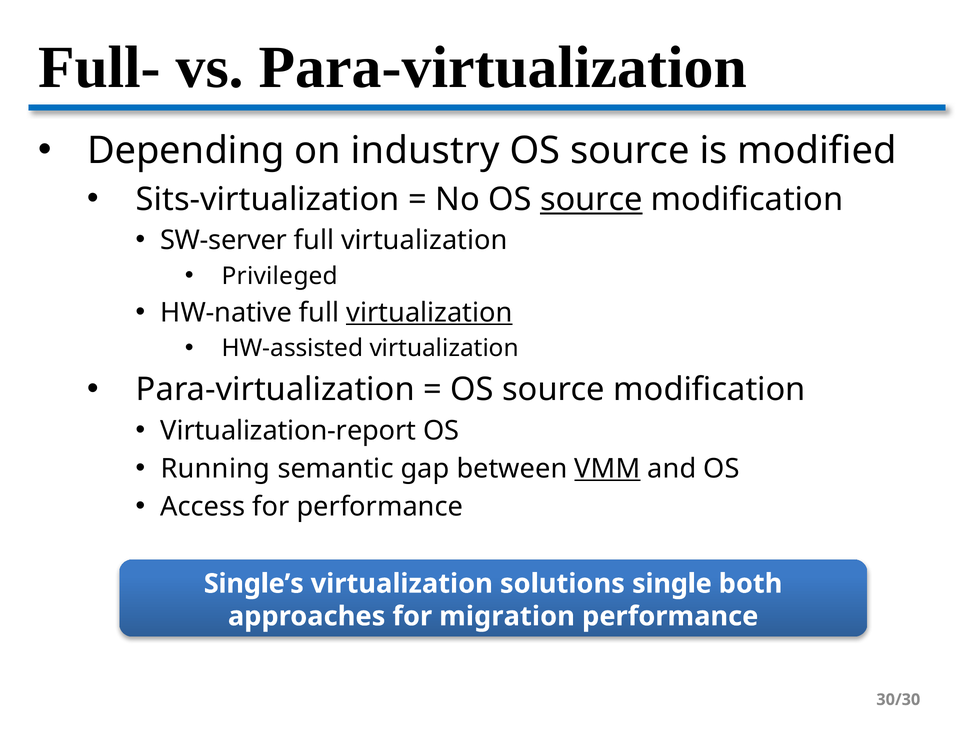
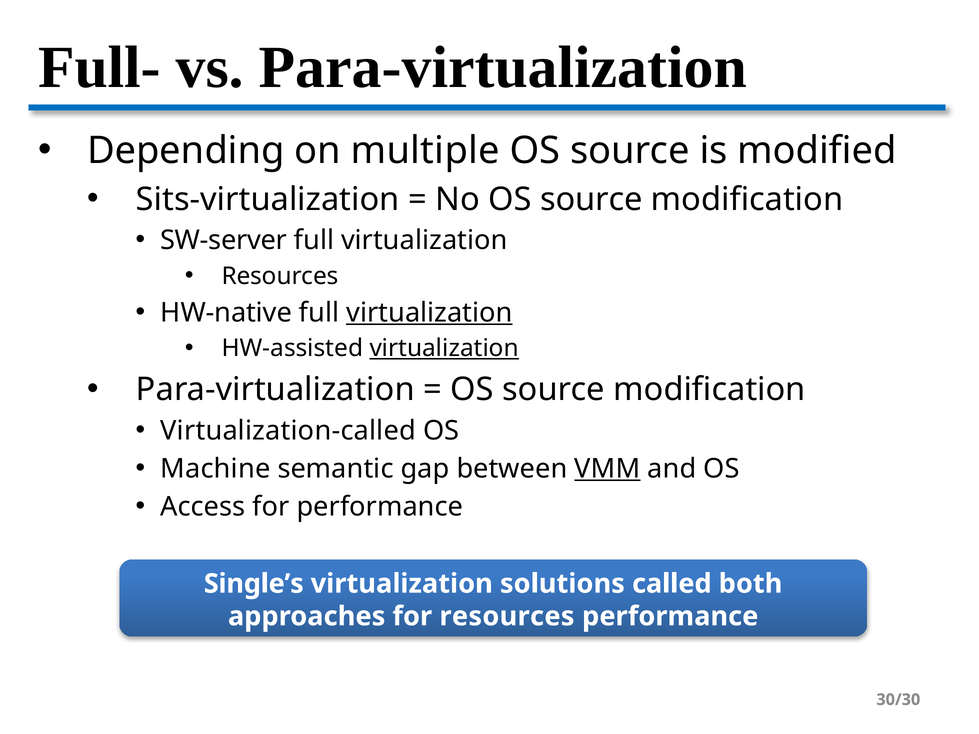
industry: industry -> multiple (425, 151)
source underline: present -> none (591, 199)
Privileged: Privileged -> Resources (280, 276)
virtualization underline: none -> present (444, 348)
Virtualization-report: Virtualization-report -> Virtualization-called (288, 431)
Running: Running -> Machine (215, 469)
single: single -> called (672, 584)
for migration: migration -> resources (507, 617)
